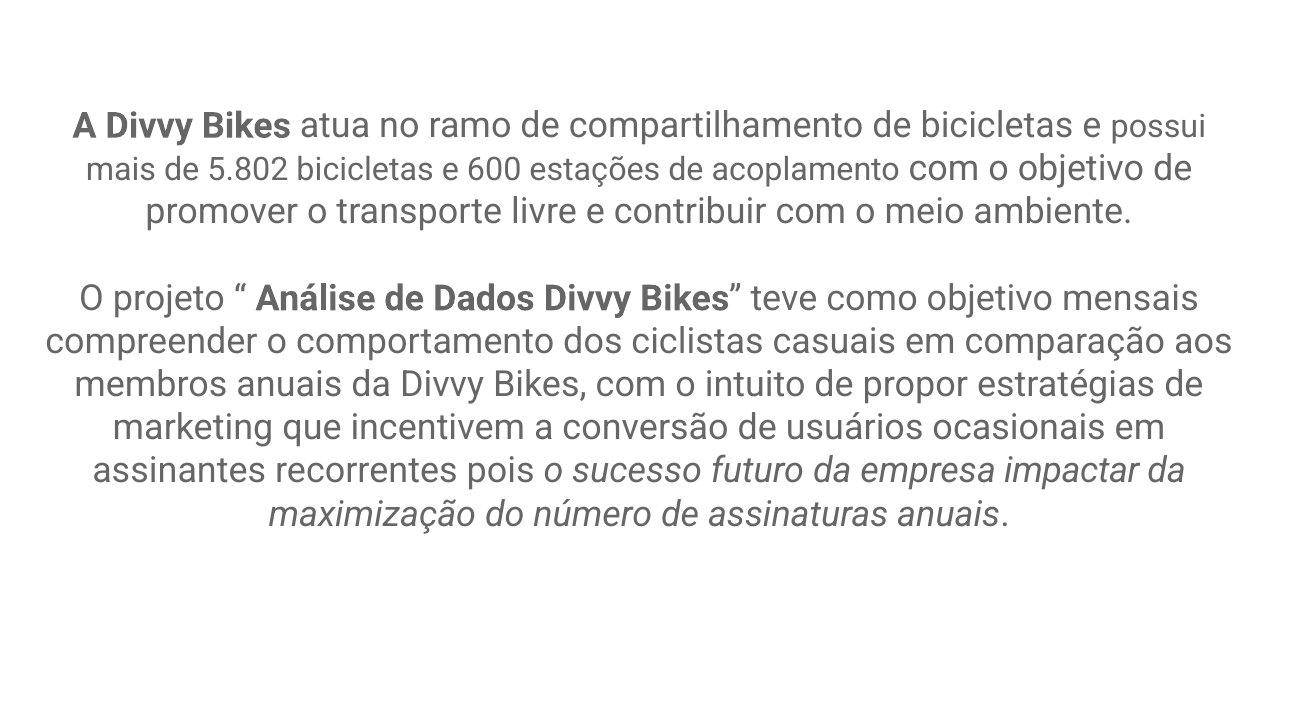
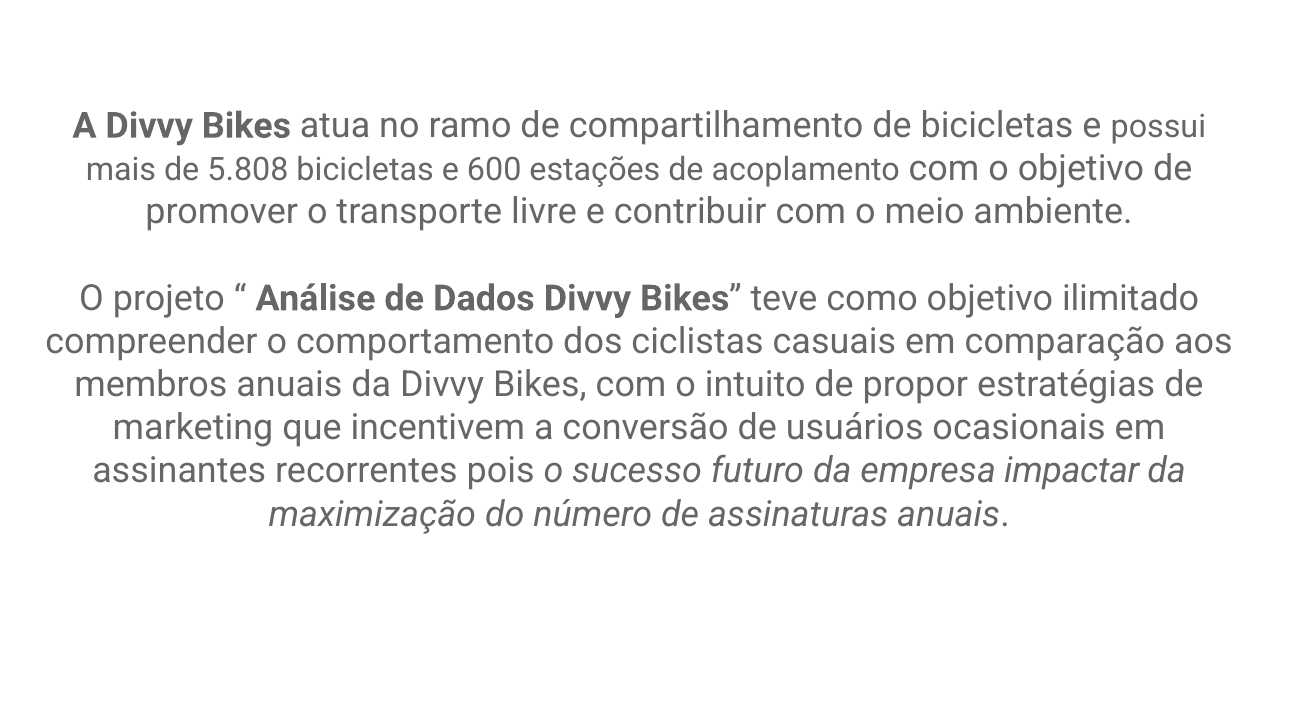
5.802: 5.802 -> 5.808 (248, 170)
mensais: mensais -> ilimitado (1131, 298)
